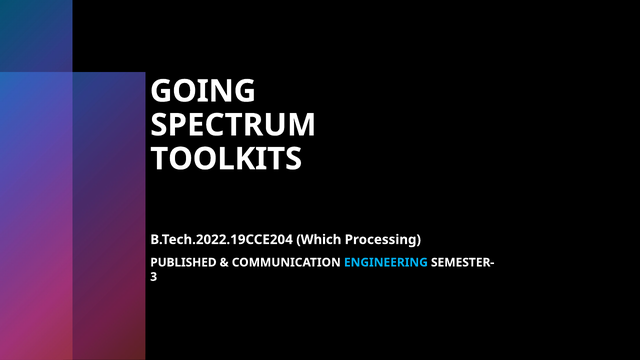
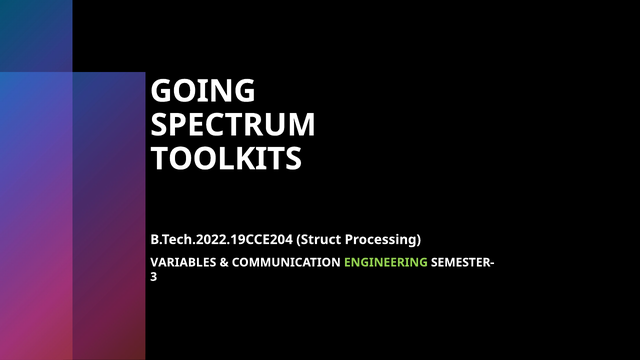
Which: Which -> Struct (319, 240)
PUBLISHED: PUBLISHED -> VARIABLES (183, 262)
ENGINEERING colour: light blue -> light green (386, 262)
